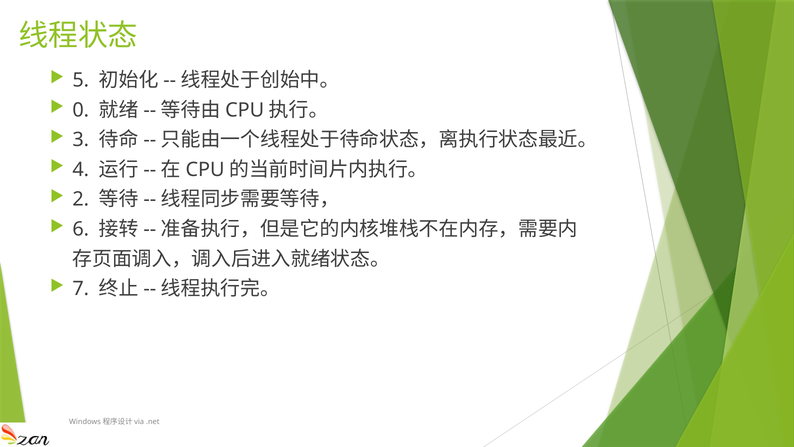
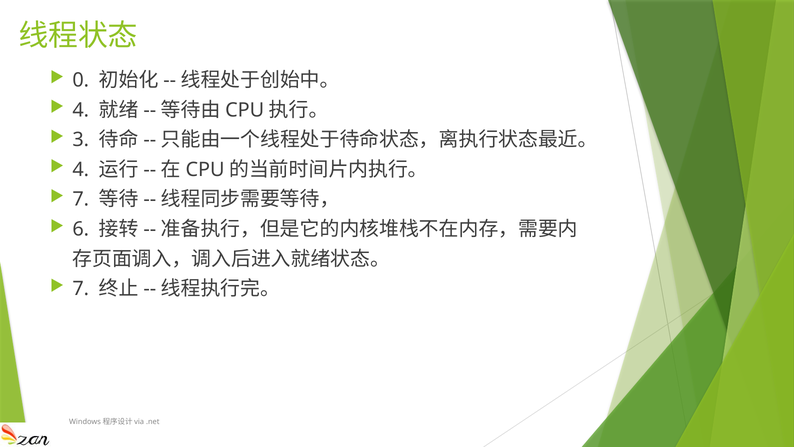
5: 5 -> 0 (81, 80)
0: 0 -> 4 (81, 110)
2: 2 -> 7 (81, 199)
